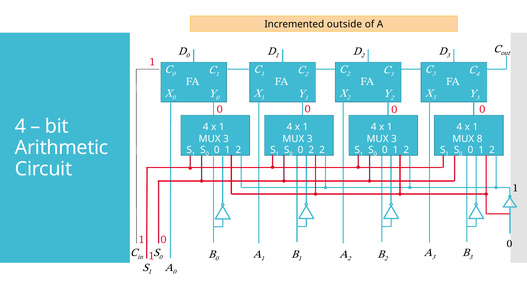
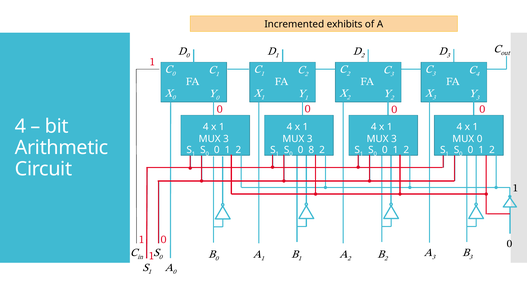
outside: outside -> exhibits (345, 24)
MUX 8: 8 -> 0 (480, 139)
0 2: 2 -> 8 (311, 150)
